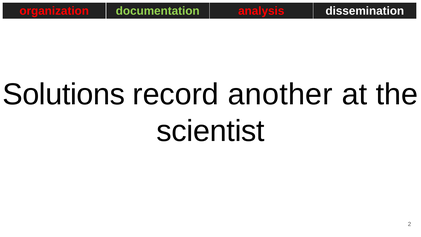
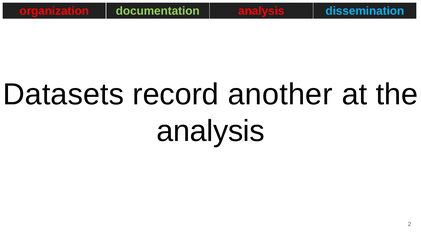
dissemination colour: white -> light blue (365, 11)
Solutions: Solutions -> Datasets (63, 94)
scientist: scientist -> analysis (211, 131)
